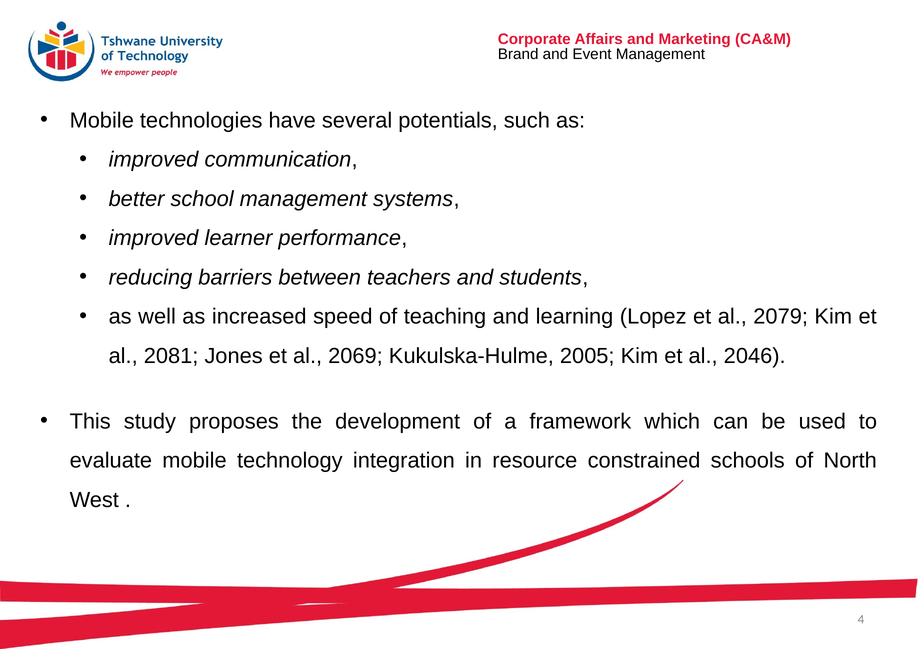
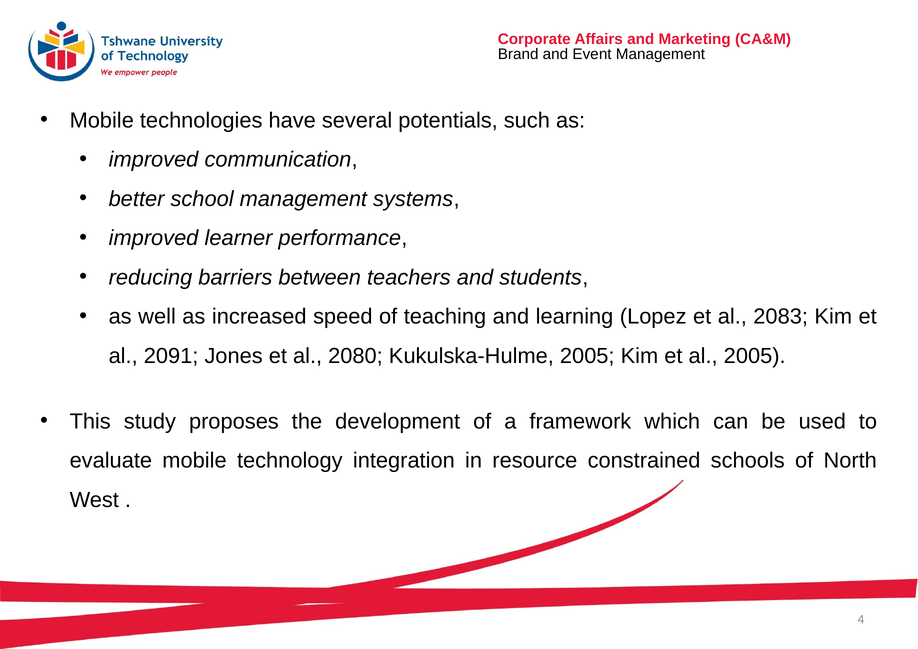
2079: 2079 -> 2083 (781, 317)
2081: 2081 -> 2091 (171, 356)
2069: 2069 -> 2080 (356, 356)
al 2046: 2046 -> 2005 (755, 356)
